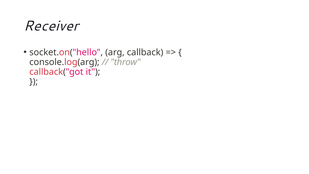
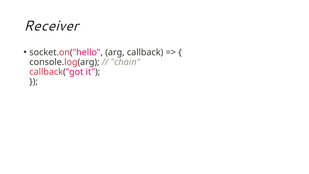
throw: throw -> chain (125, 62)
